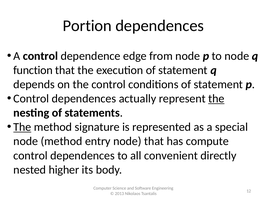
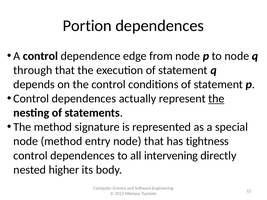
function: function -> through (33, 70)
The underline: present -> none (22, 127)
compute: compute -> tightness (207, 141)
convenient: convenient -> intervening (171, 156)
